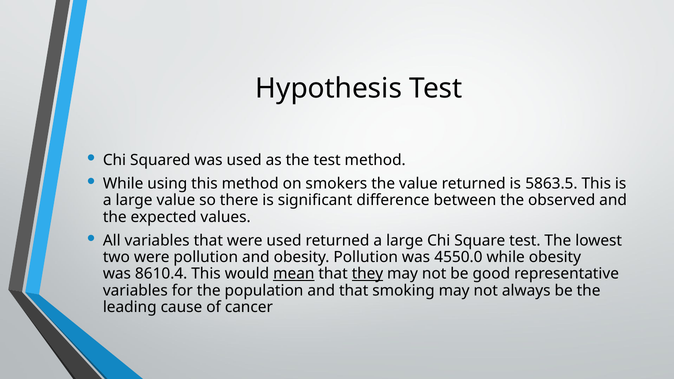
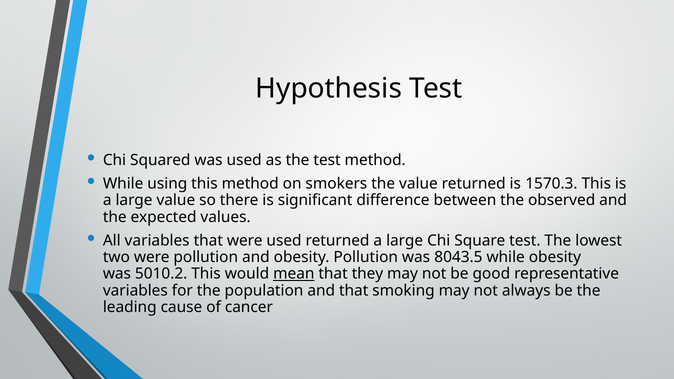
5863.5: 5863.5 -> 1570.3 (551, 184)
4550.0: 4550.0 -> 8043.5 (458, 257)
8610.4: 8610.4 -> 5010.2 (161, 274)
they underline: present -> none (367, 274)
